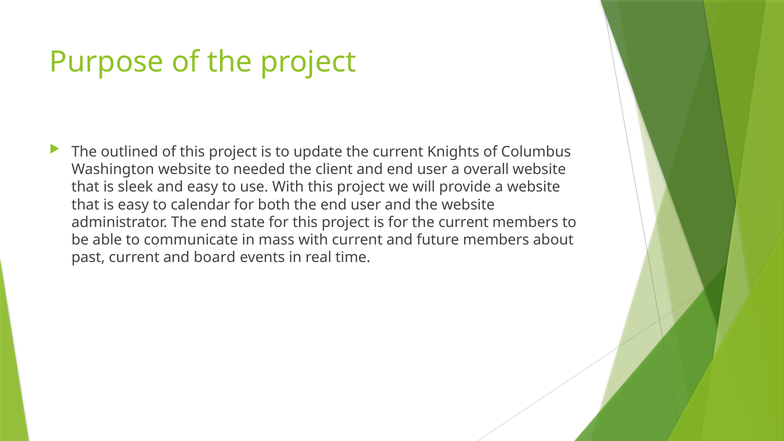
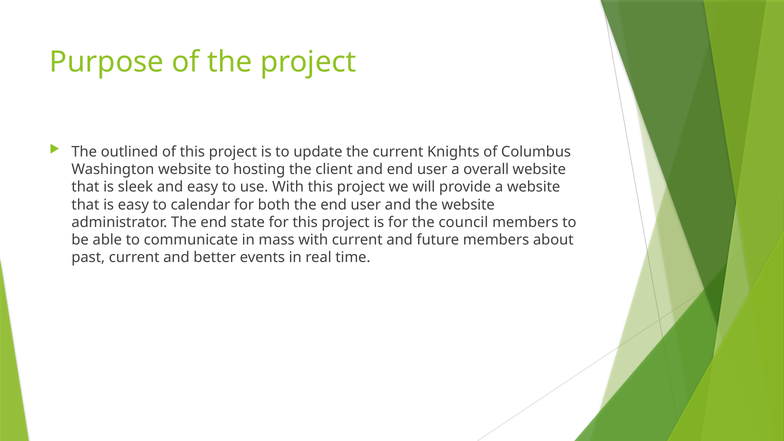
needed: needed -> hosting (259, 169)
for the current: current -> council (463, 222)
board: board -> better (215, 258)
